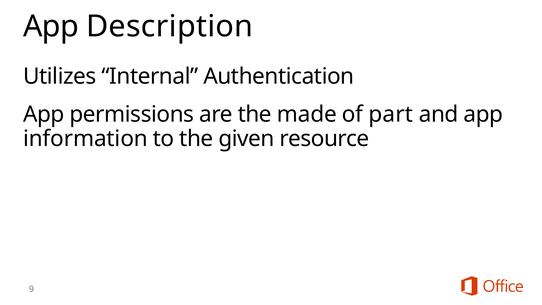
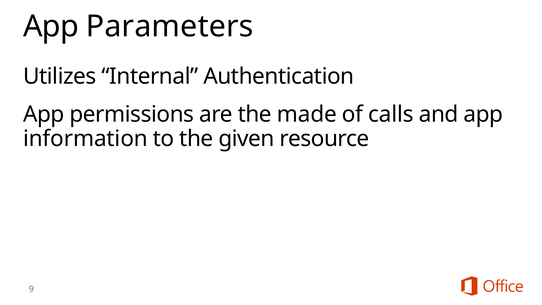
Description: Description -> Parameters (170, 26)
part: part -> calls (391, 114)
